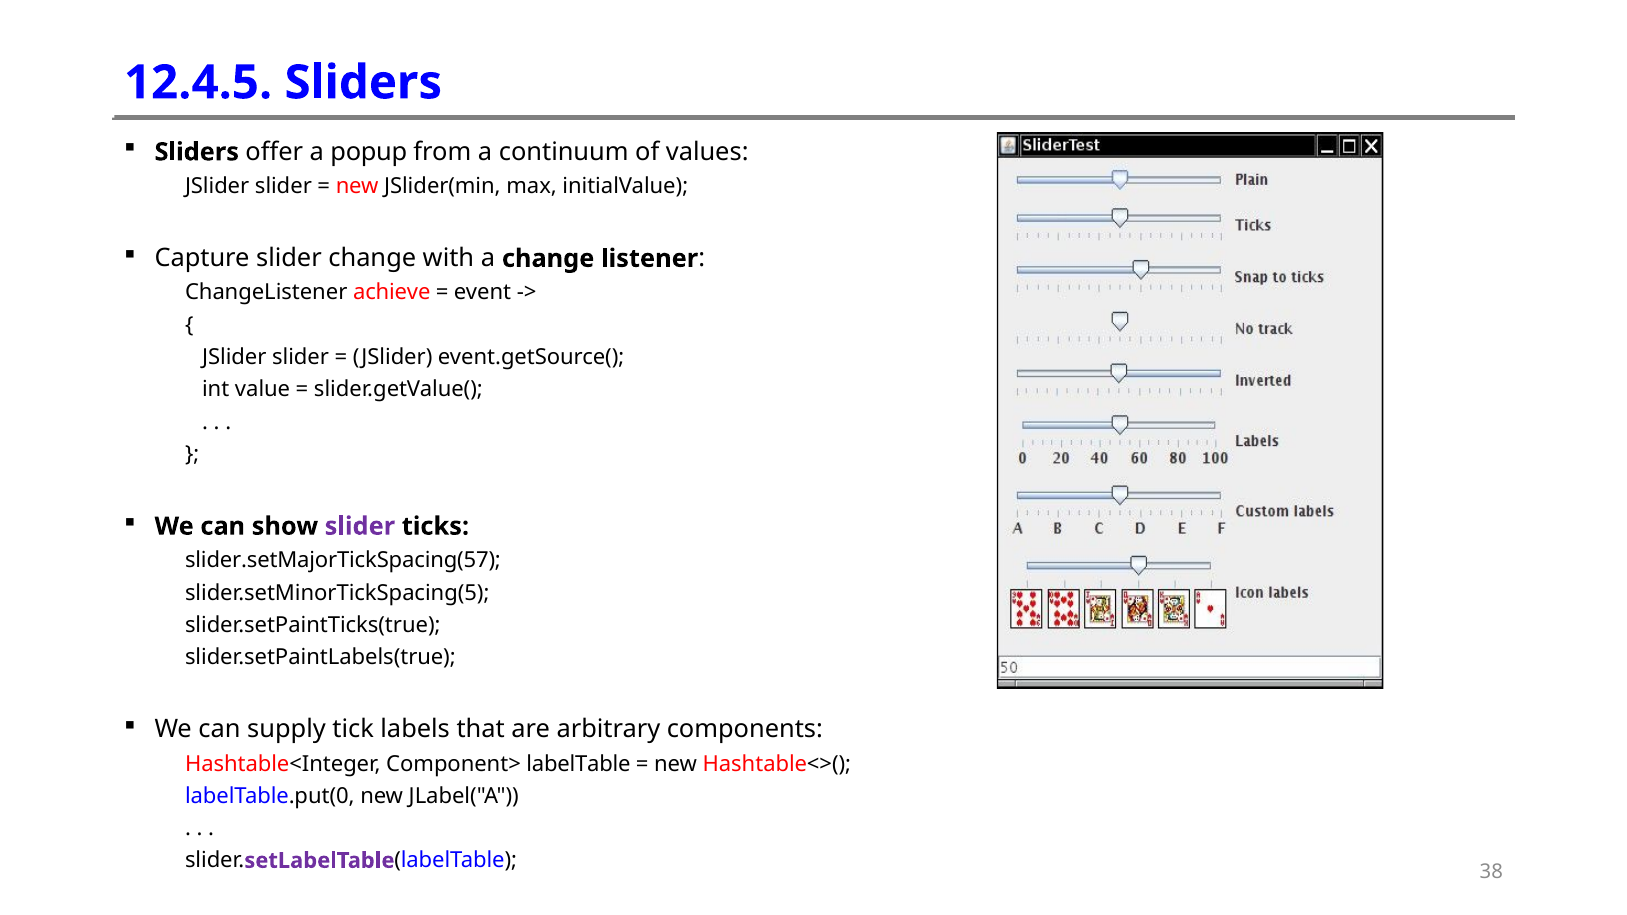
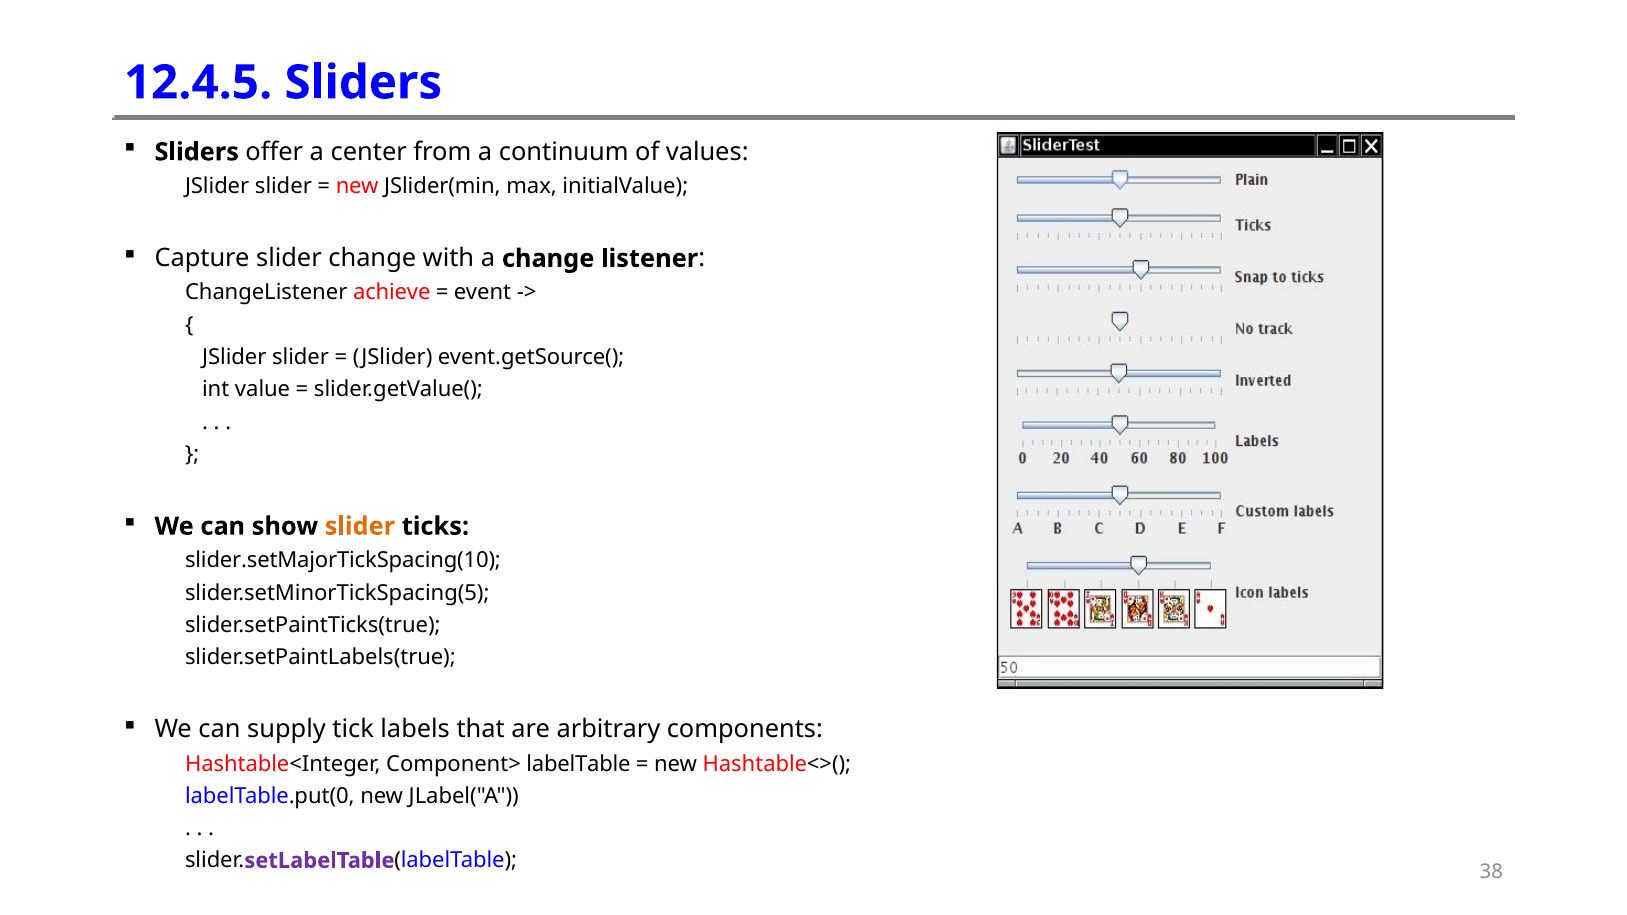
popup: popup -> center (369, 152)
slider colour: purple -> orange (360, 526)
slider.setMajorTickSpacing(57: slider.setMajorTickSpacing(57 -> slider.setMajorTickSpacing(10 (343, 561)
